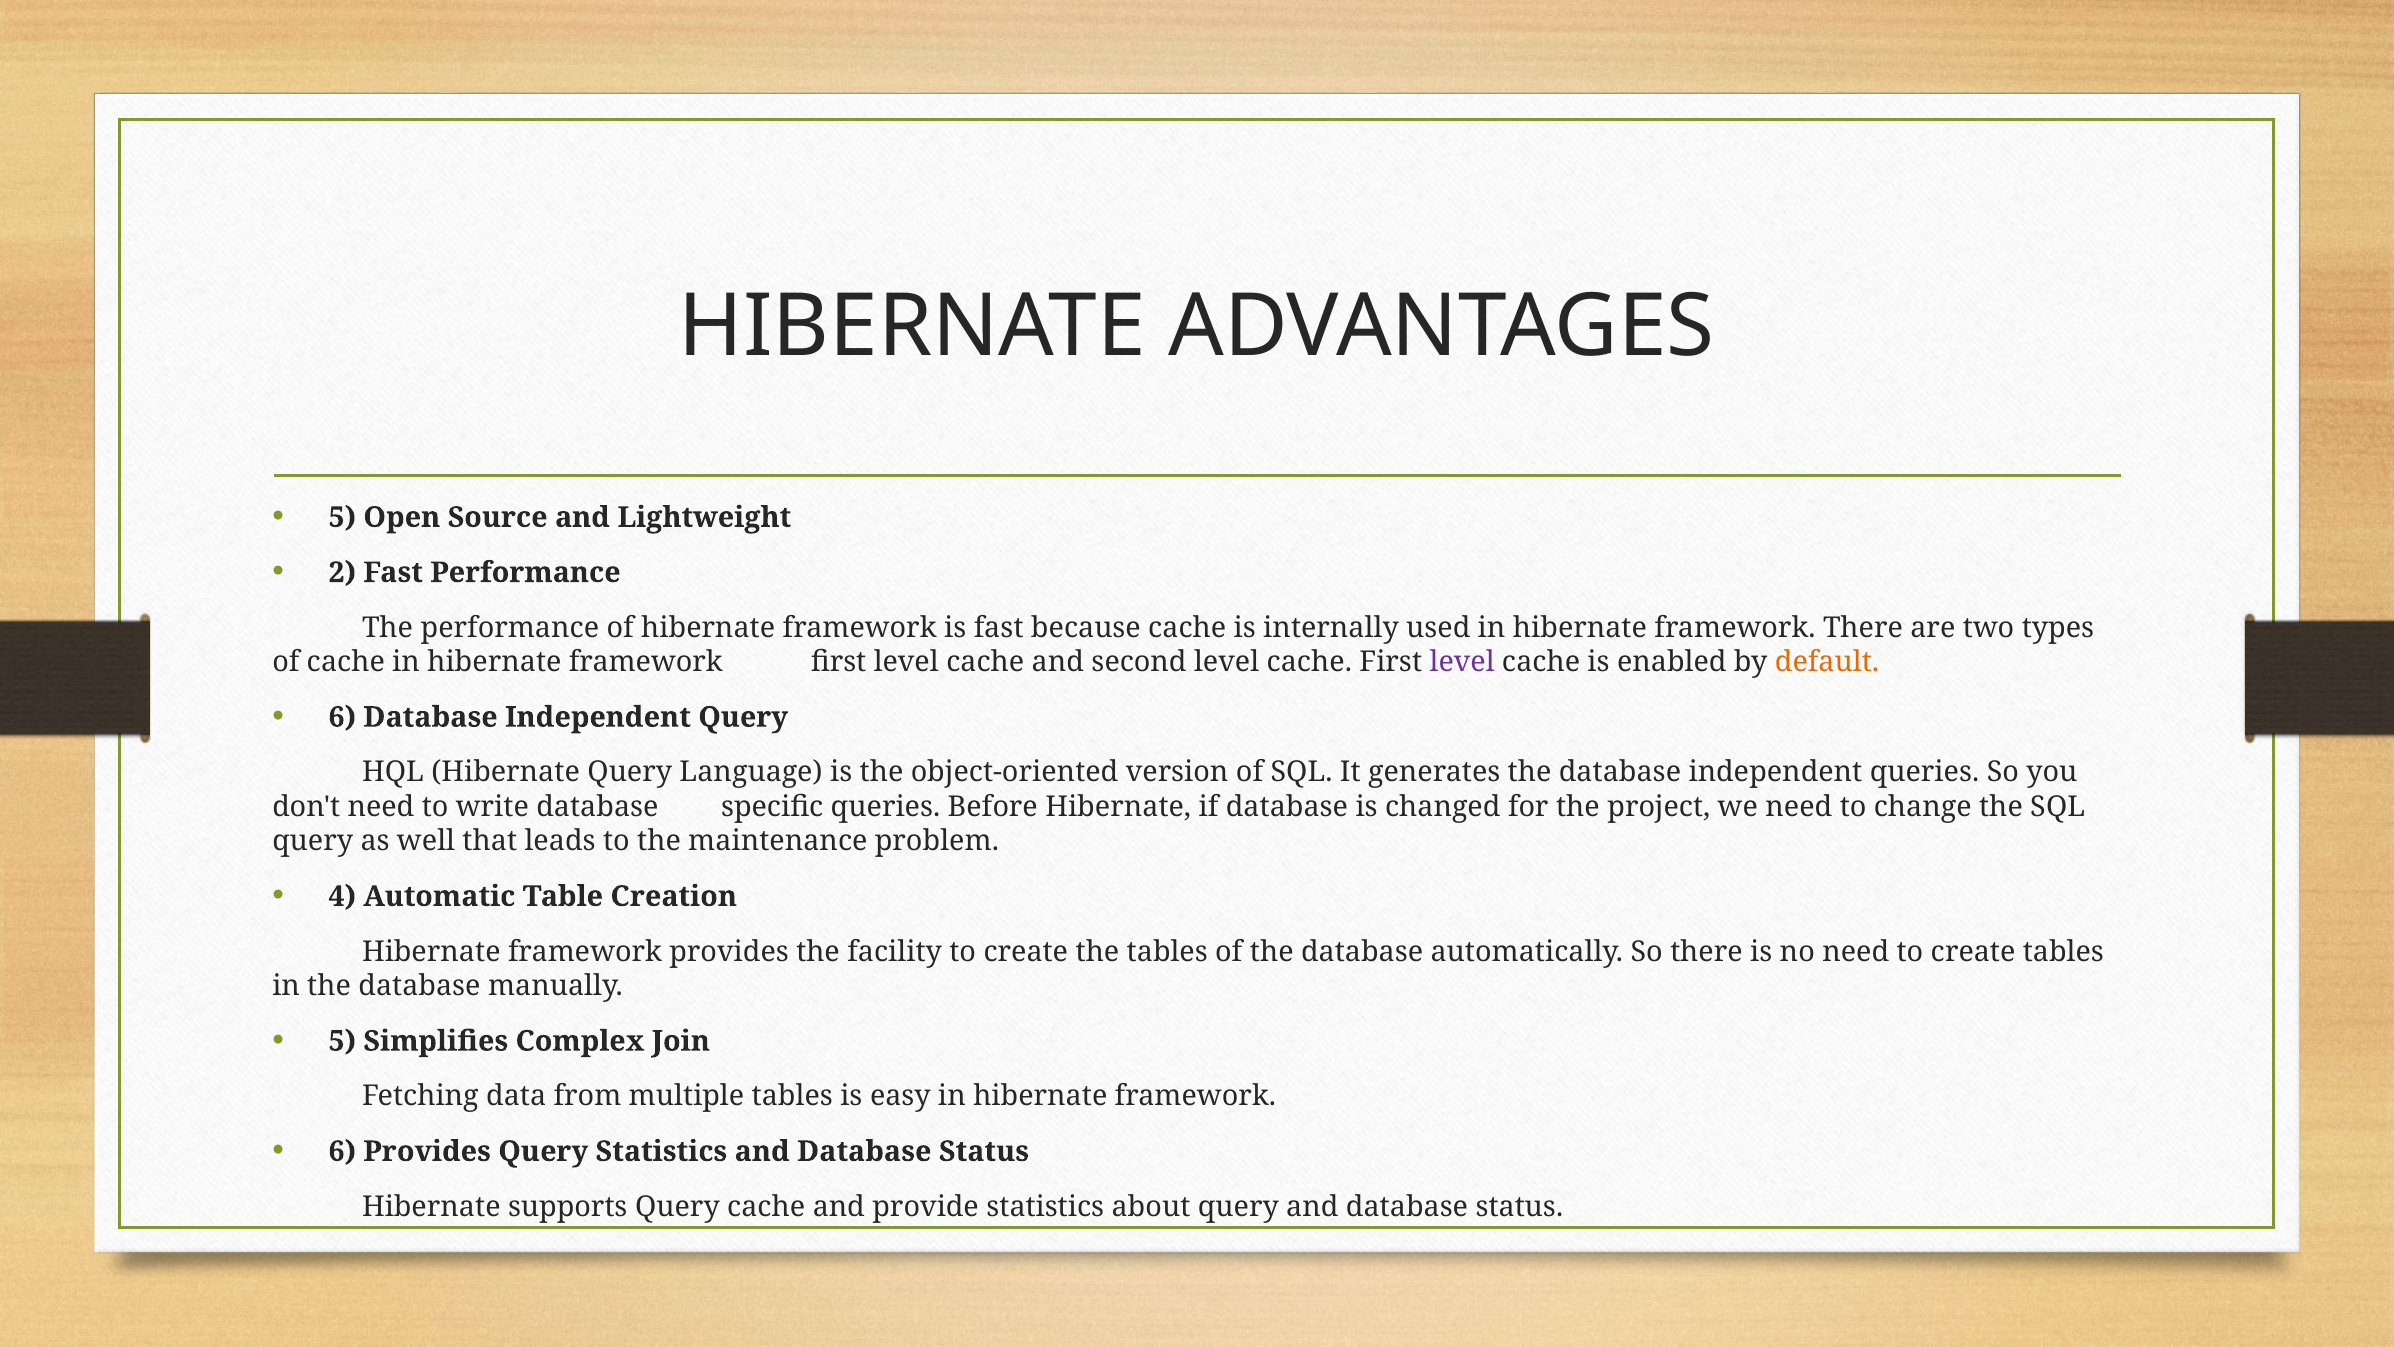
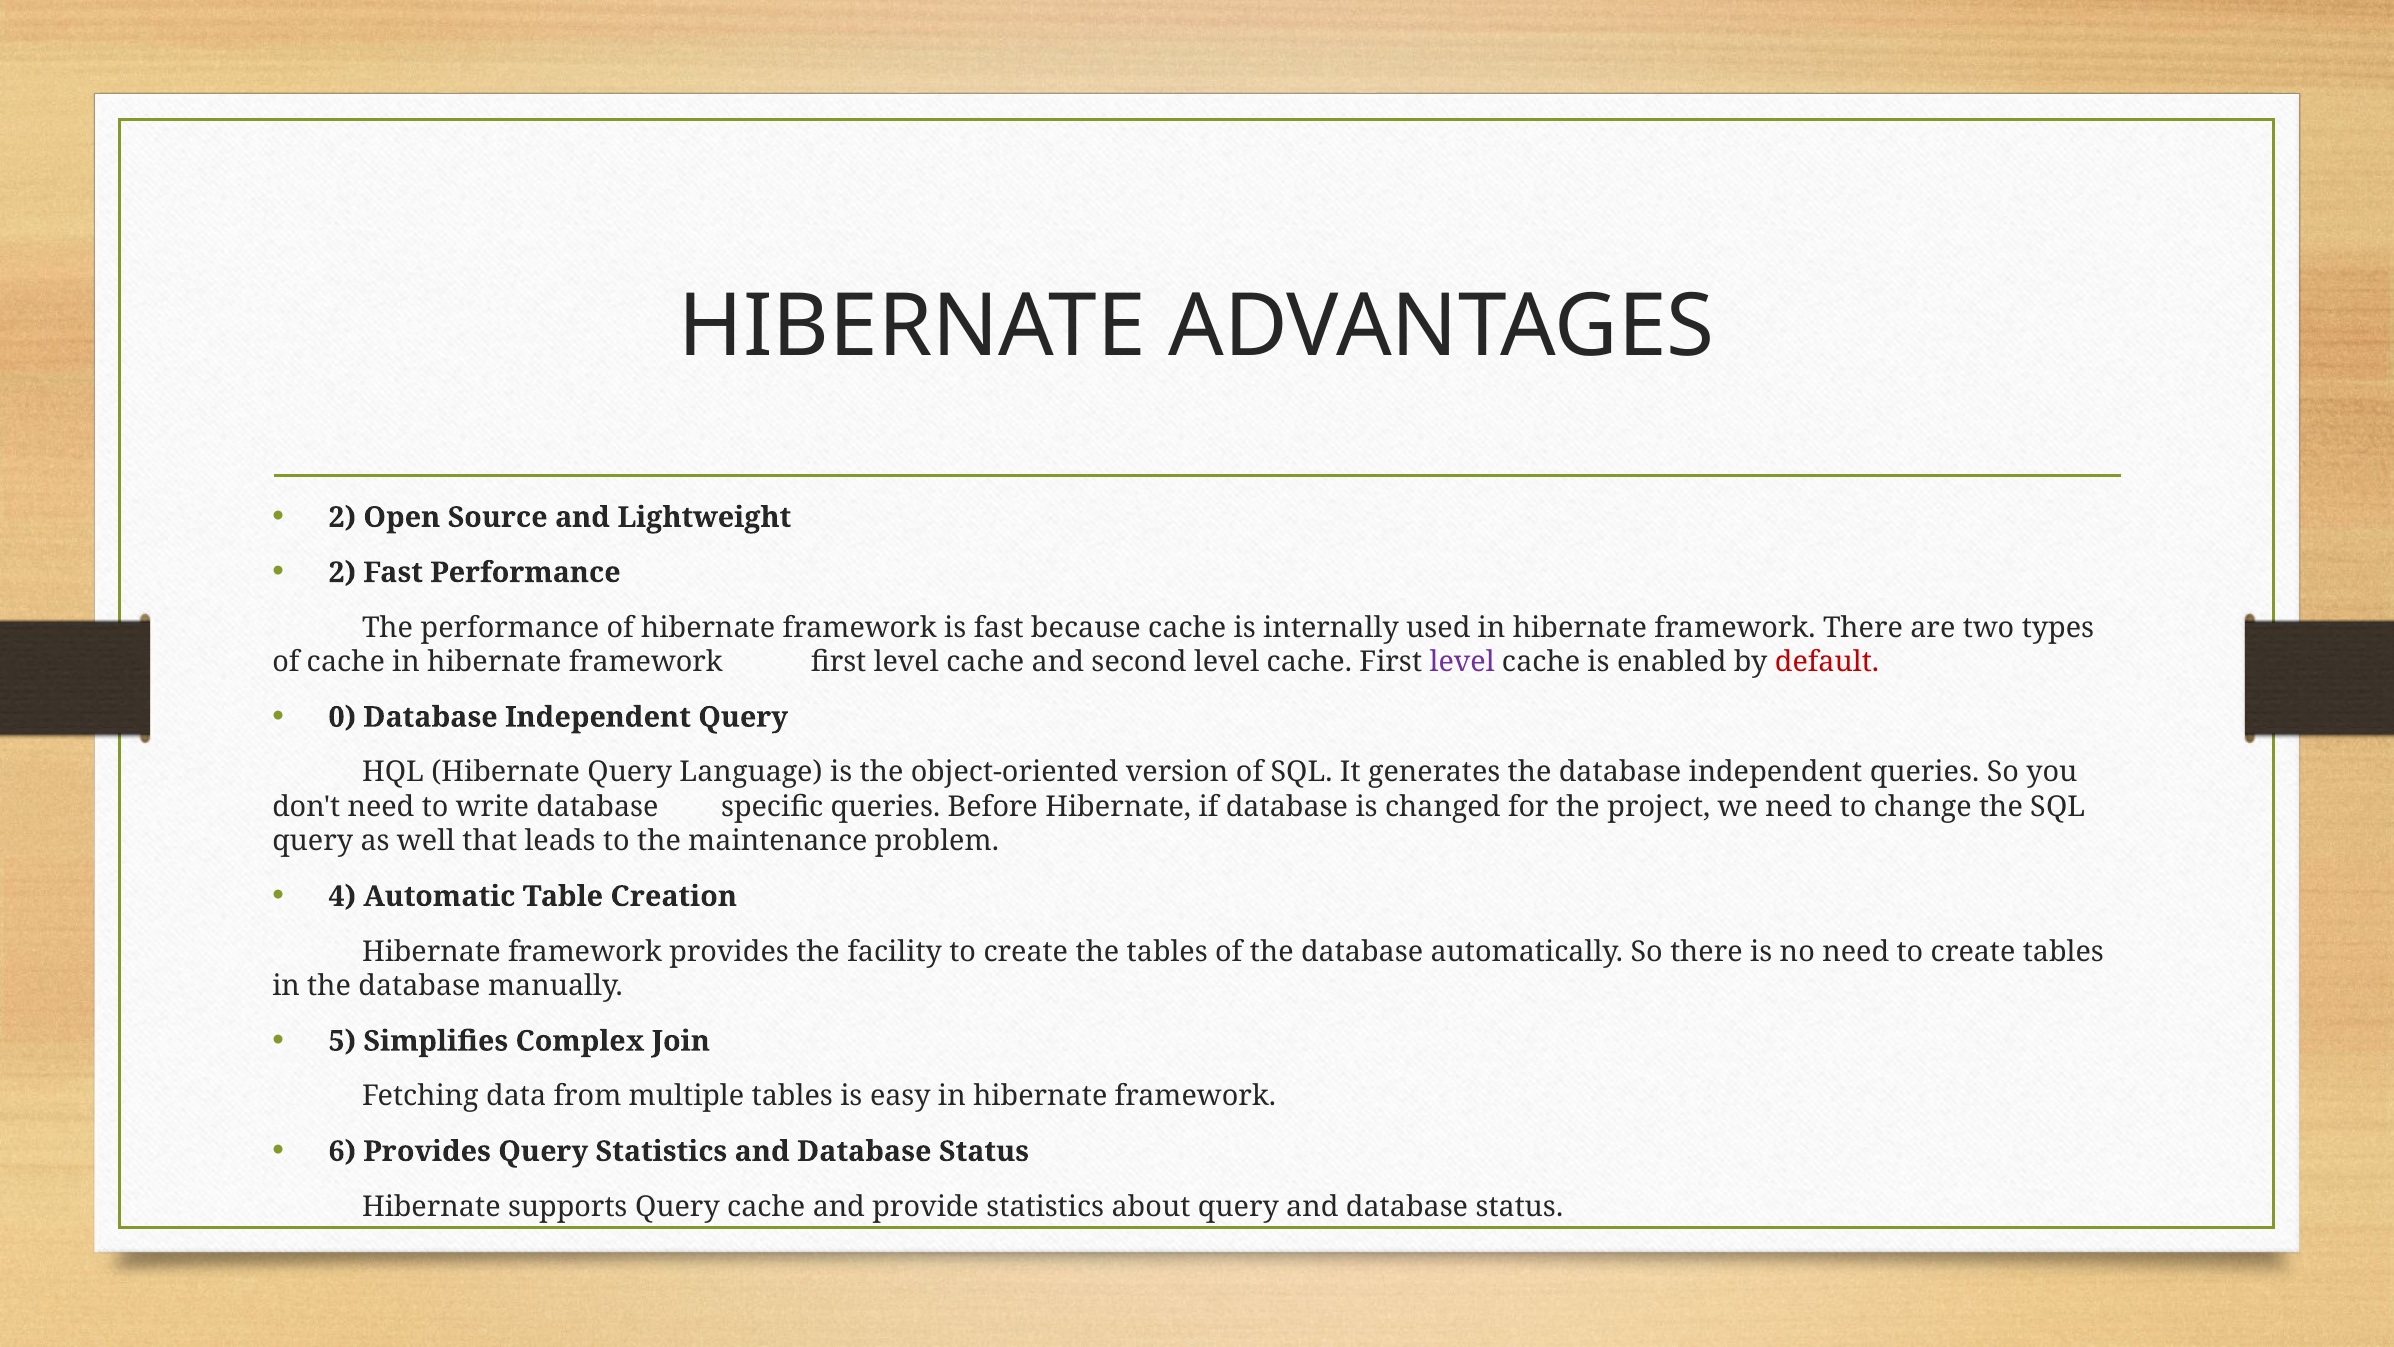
5: 5 -> 2 (342, 517)
default colour: orange -> red (1827, 662)
6: 6 -> 0 (342, 717)
